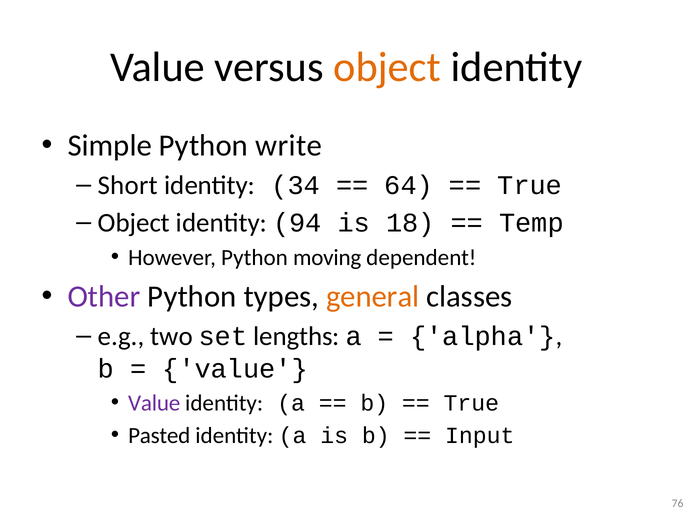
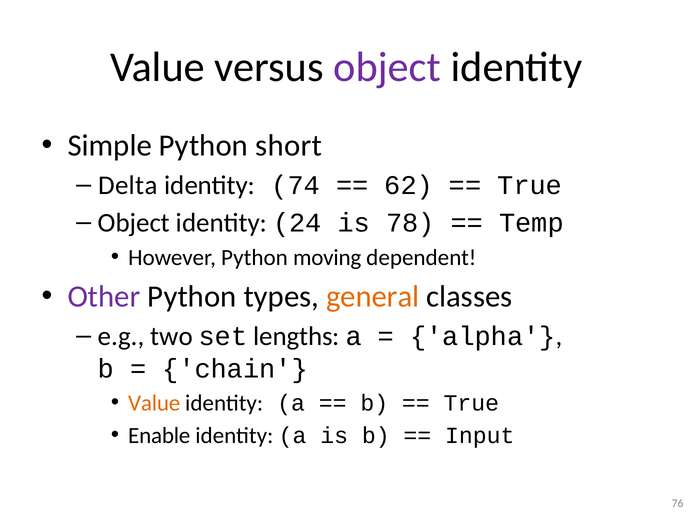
object colour: orange -> purple (387, 67)
write: write -> short (289, 145)
Short: Short -> Delta (128, 185)
34: 34 -> 74 (296, 185)
64: 64 -> 62 (409, 185)
94: 94 -> 24 (297, 223)
18: 18 -> 78 (410, 223)
value: value -> chain (235, 369)
Value colour: purple -> orange (154, 403)
Pasted: Pasted -> Enable (159, 435)
